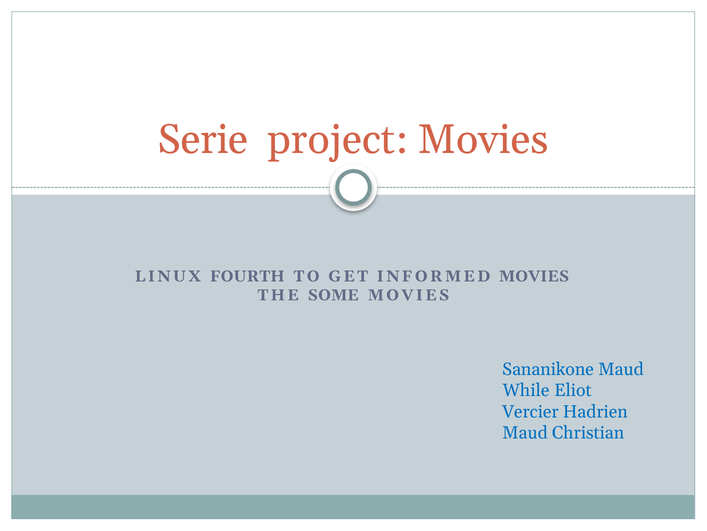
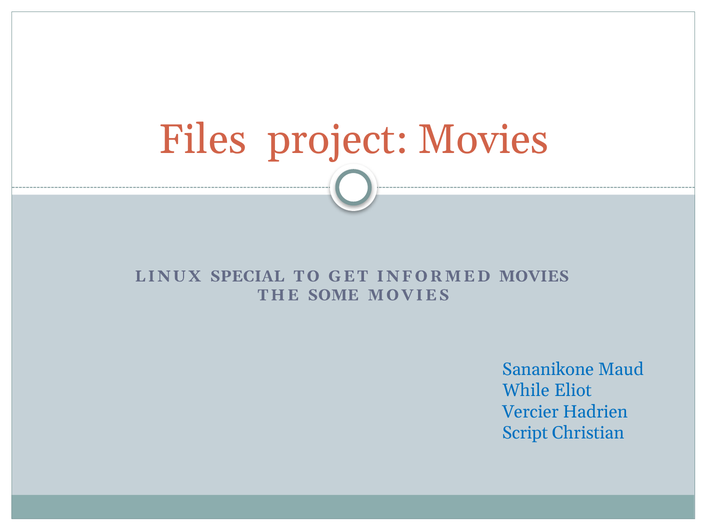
Serie: Serie -> Files (203, 140)
FOURTH: FOURTH -> SPECIAL (247, 276)
Maud: Maud -> Script (525, 432)
